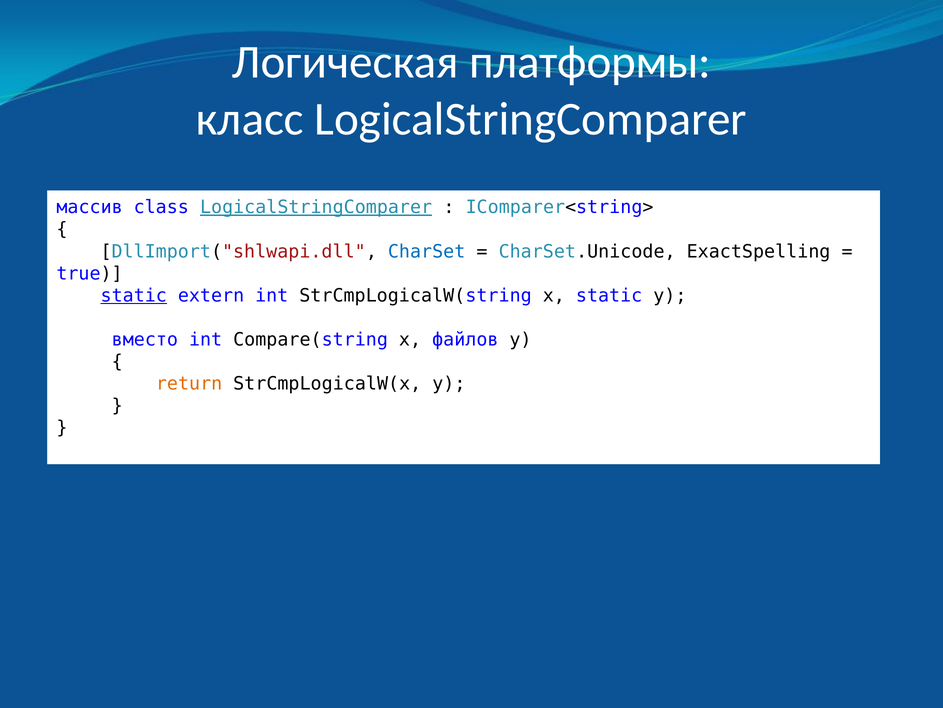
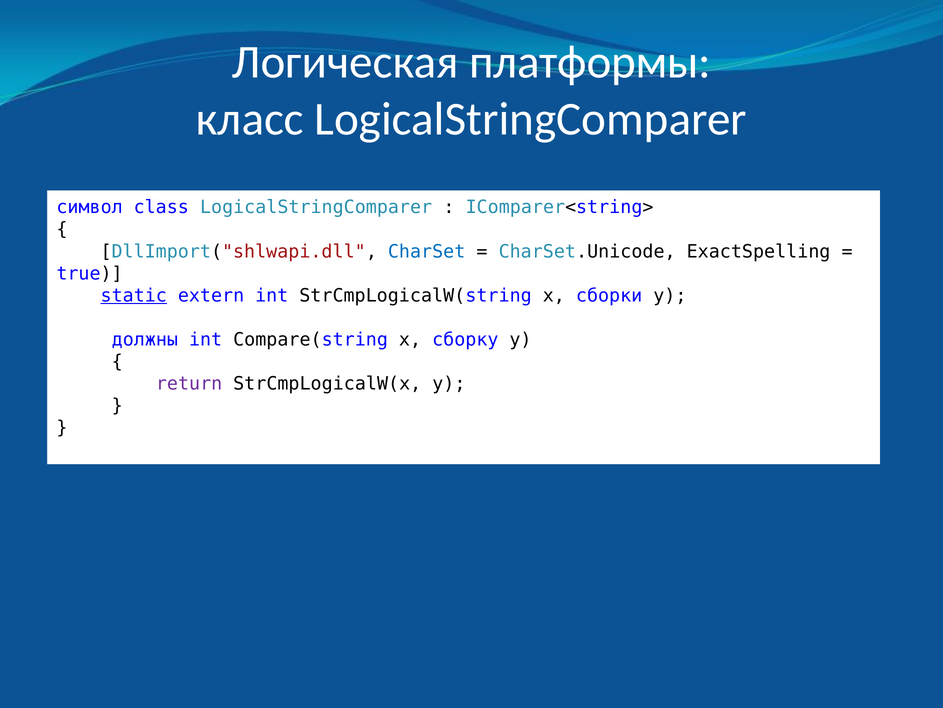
массив: массив -> символ (90, 207)
LogicalStringComparer underline: present -> none (316, 207)
x static: static -> сборки (609, 295)
вместо: вместо -> должны (145, 339)
файлов: файлов -> сборку (465, 339)
return colour: orange -> purple (189, 383)
